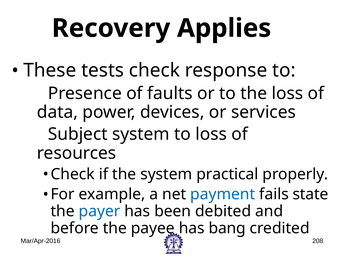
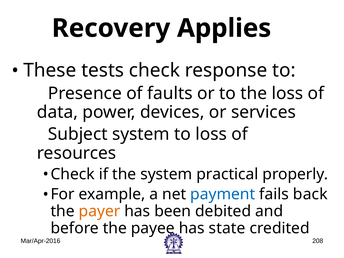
state: state -> back (310, 194)
payer colour: blue -> orange (99, 211)
bang: bang -> state (227, 228)
